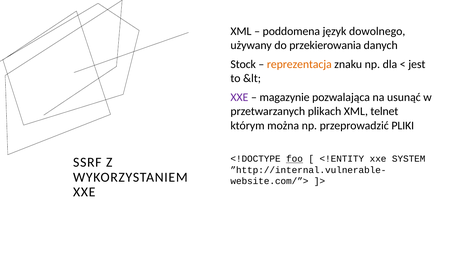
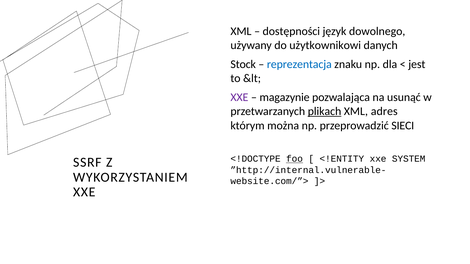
poddomena: poddomena -> dostępności (291, 31)
przekierowania: przekierowania -> użytkownikowi (325, 45)
reprezentacja colour: orange -> blue (299, 64)
plikach underline: none -> present (325, 112)
telnet: telnet -> adres (384, 112)
PLIKI: PLIKI -> SIECI (403, 126)
